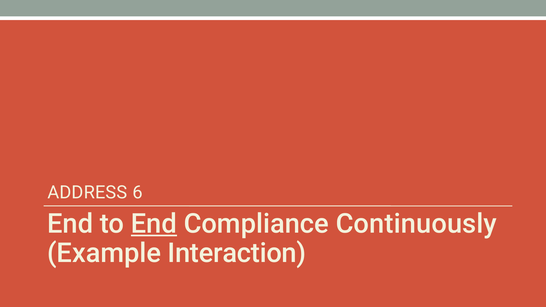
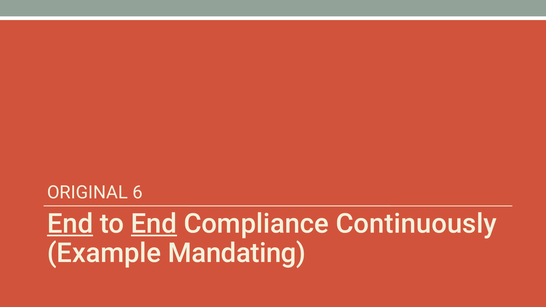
ADDRESS: ADDRESS -> ORIGINAL (88, 193)
End underline: none -> present (70, 224)
Interaction: Interaction -> Mandating (237, 253)
